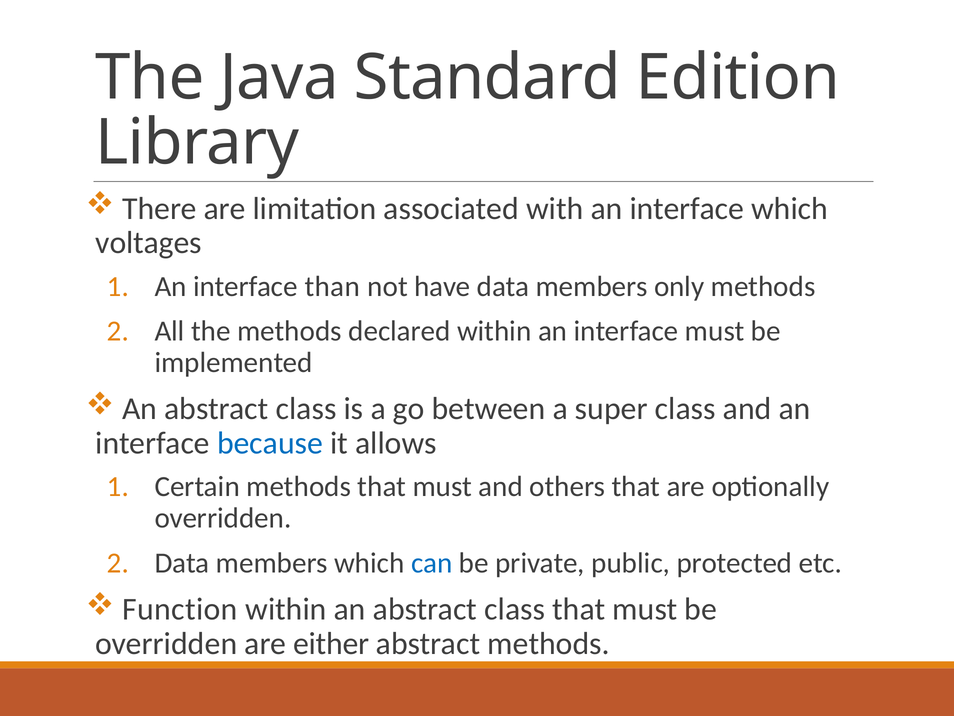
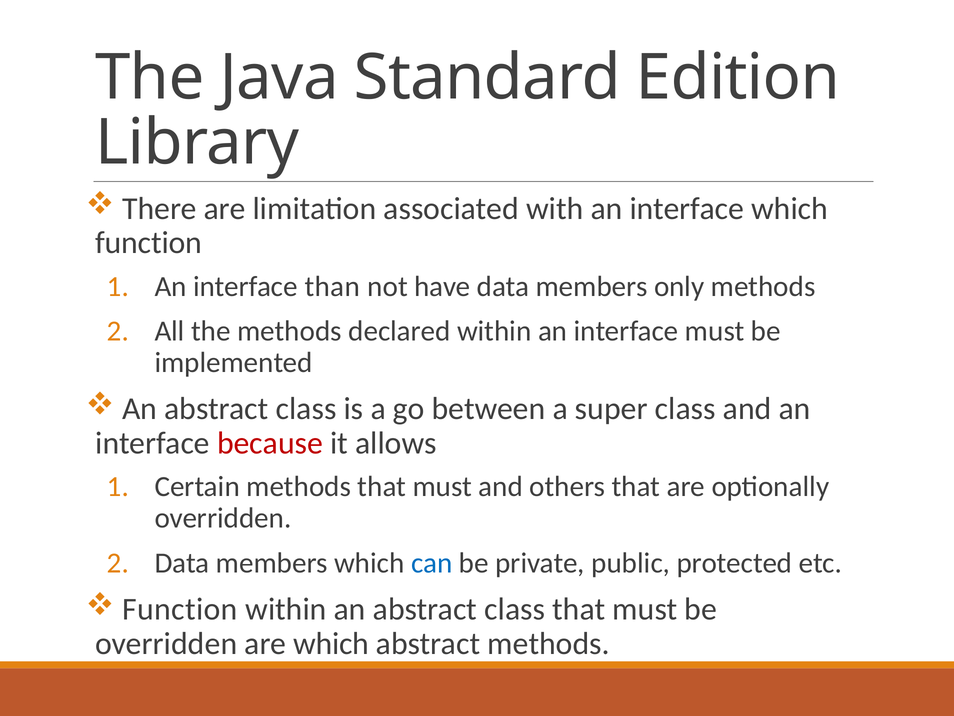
voltages: voltages -> function (149, 243)
because colour: blue -> red (270, 443)
are either: either -> which (331, 643)
